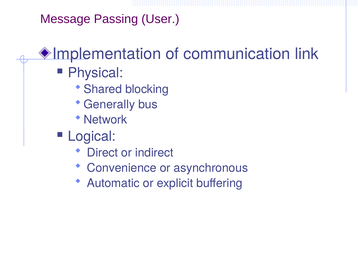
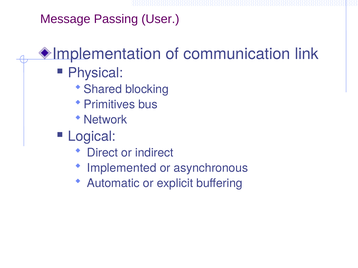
Generally: Generally -> Primitives (109, 105)
Convenience: Convenience -> Implemented (122, 168)
